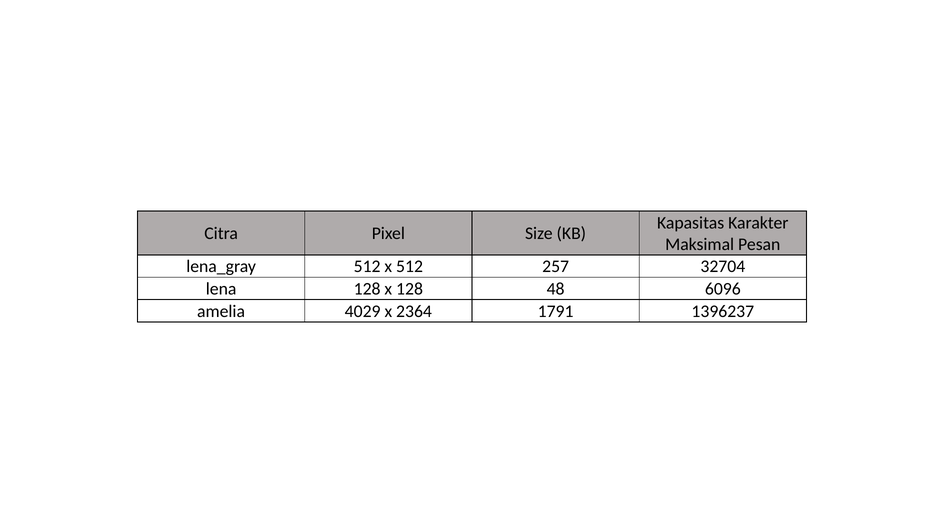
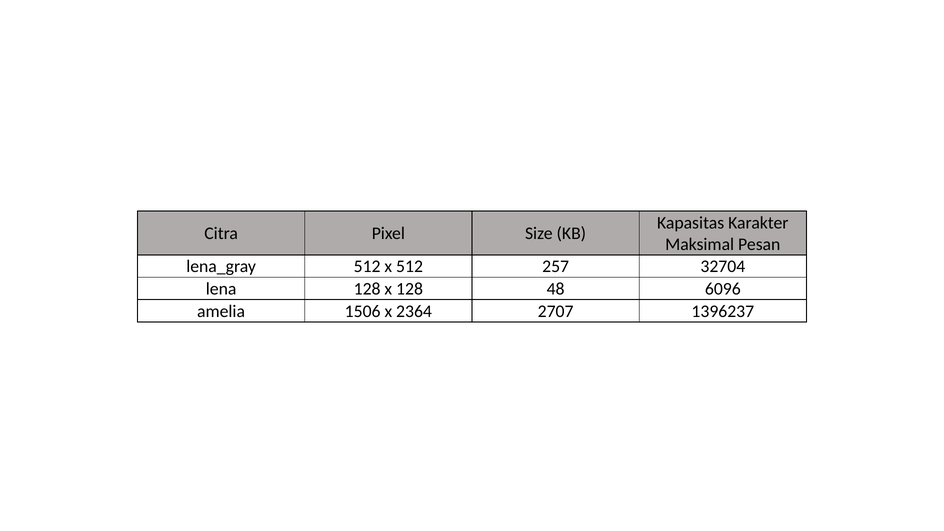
4029: 4029 -> 1506 (363, 311)
1791: 1791 -> 2707 (556, 311)
